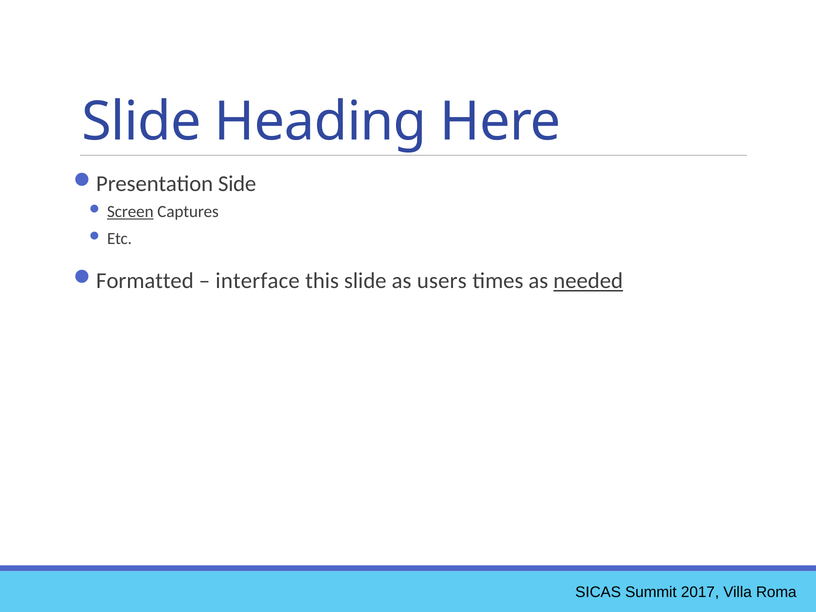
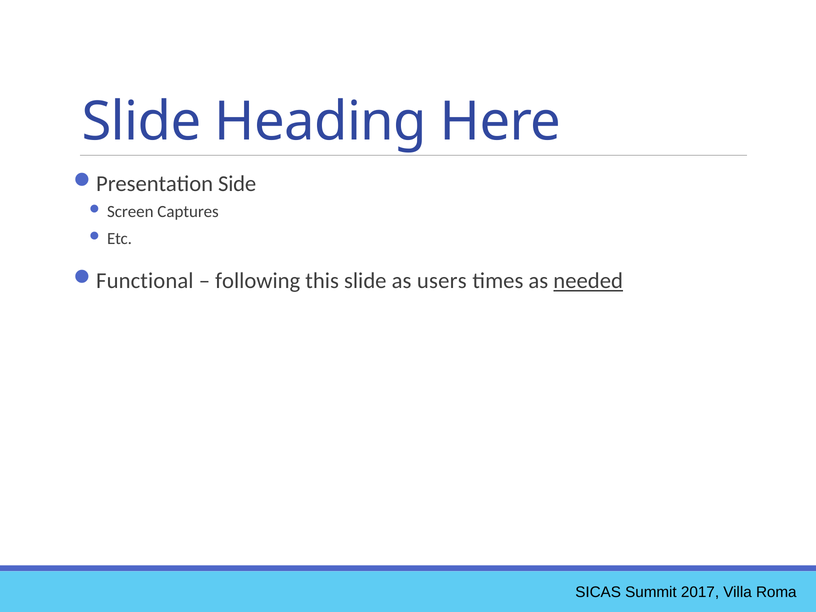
Screen underline: present -> none (130, 212)
Formatted: Formatted -> Functional (145, 281)
interface: interface -> following (258, 281)
